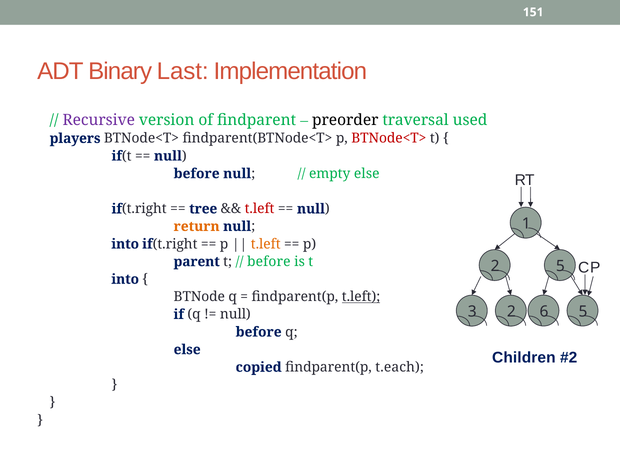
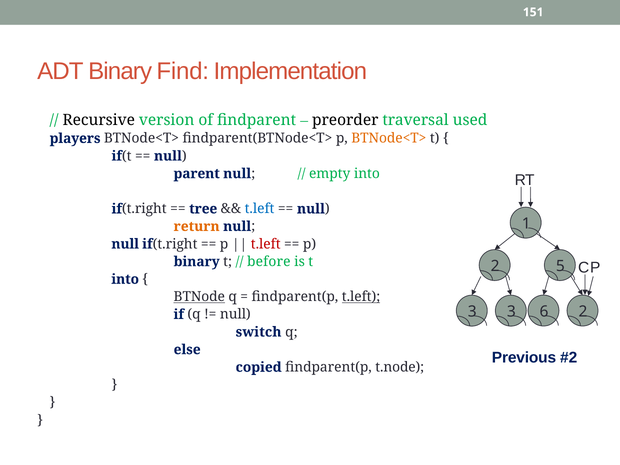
Last: Last -> Find (183, 71)
Recursive colour: purple -> black (99, 120)
BTNode<T> colour: red -> orange (389, 138)
before: before -> parent (197, 174)
empty else: else -> into (367, 174)
t.left colour: red -> blue (260, 209)
into: into -> null (125, 244)
t.left colour: orange -> red (266, 244)
parent: parent -> binary (197, 262)
BTNode underline: none -> present (199, 297)
6 5: 5 -> 2 (583, 312)
3 2: 2 -> 3 (511, 312)
before: before -> switch (259, 332)
Children: Children -> Previous (524, 358)
t.each: t.each -> t.node (400, 367)
